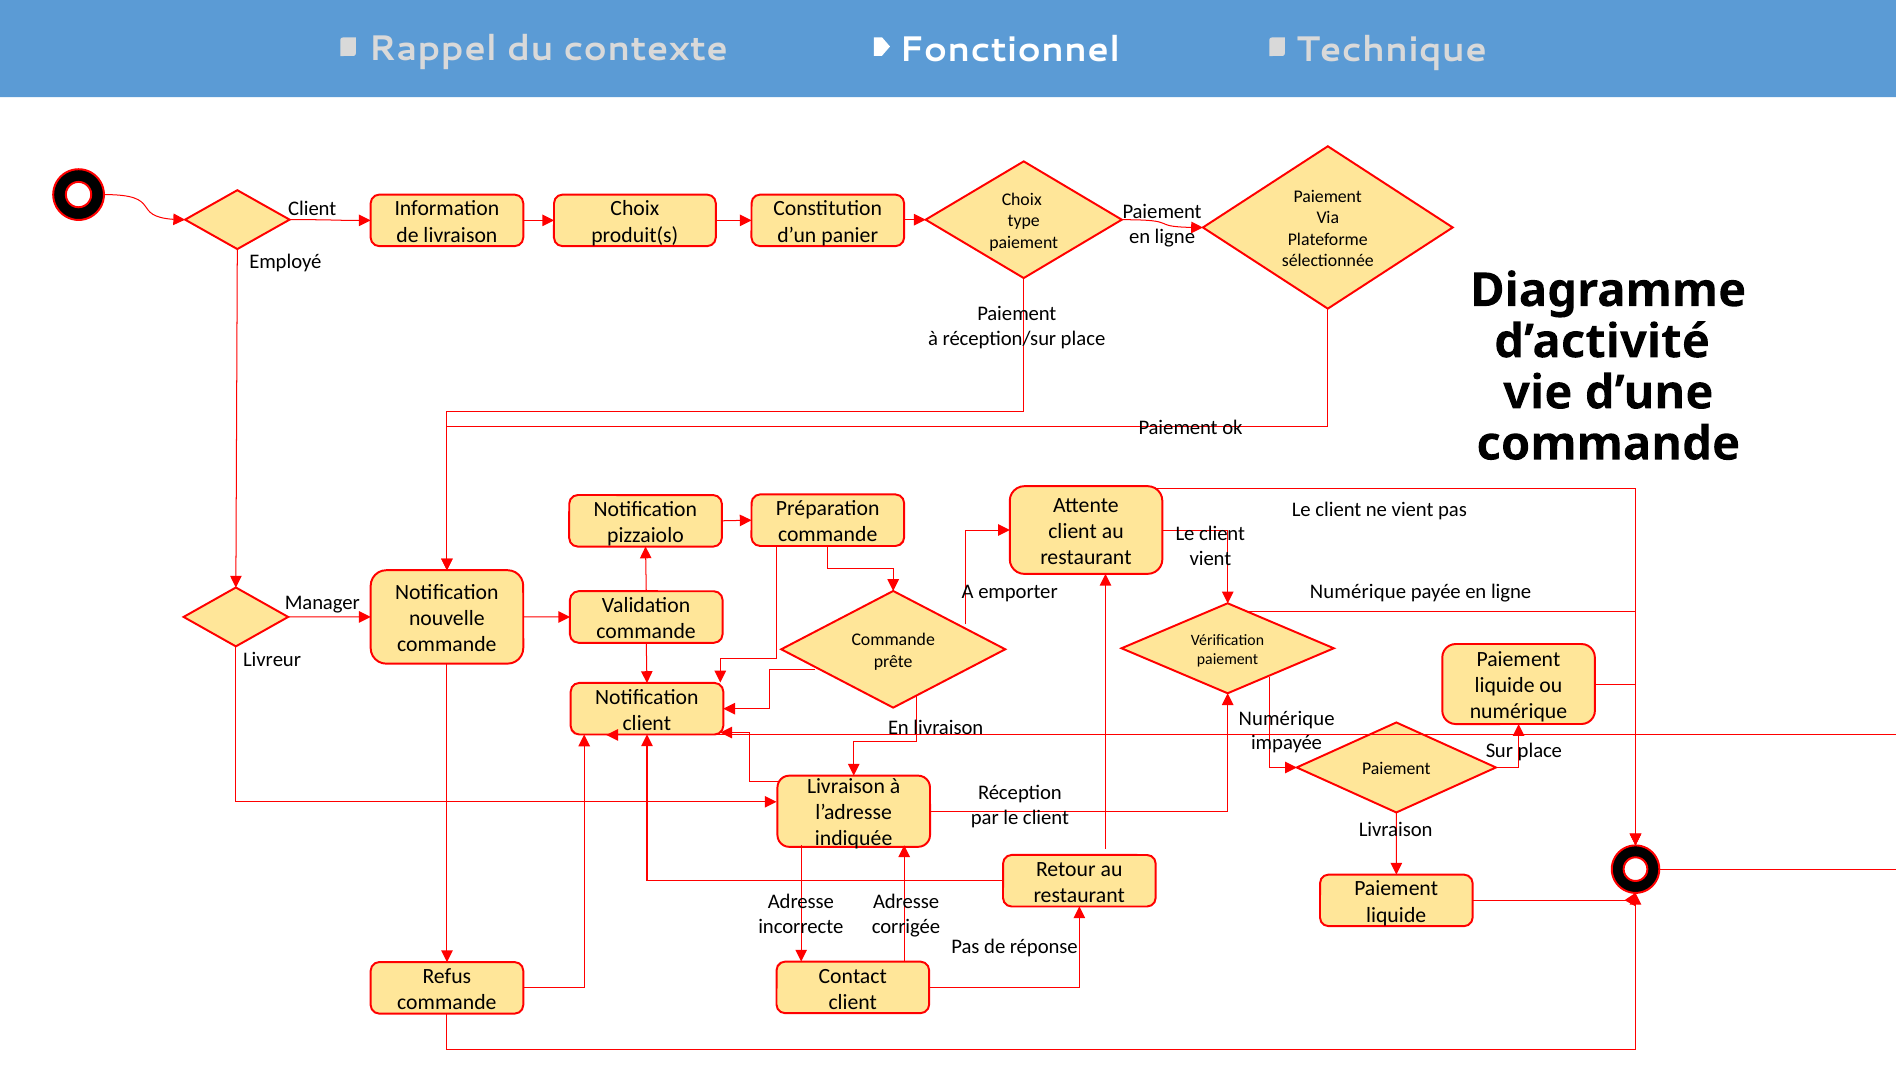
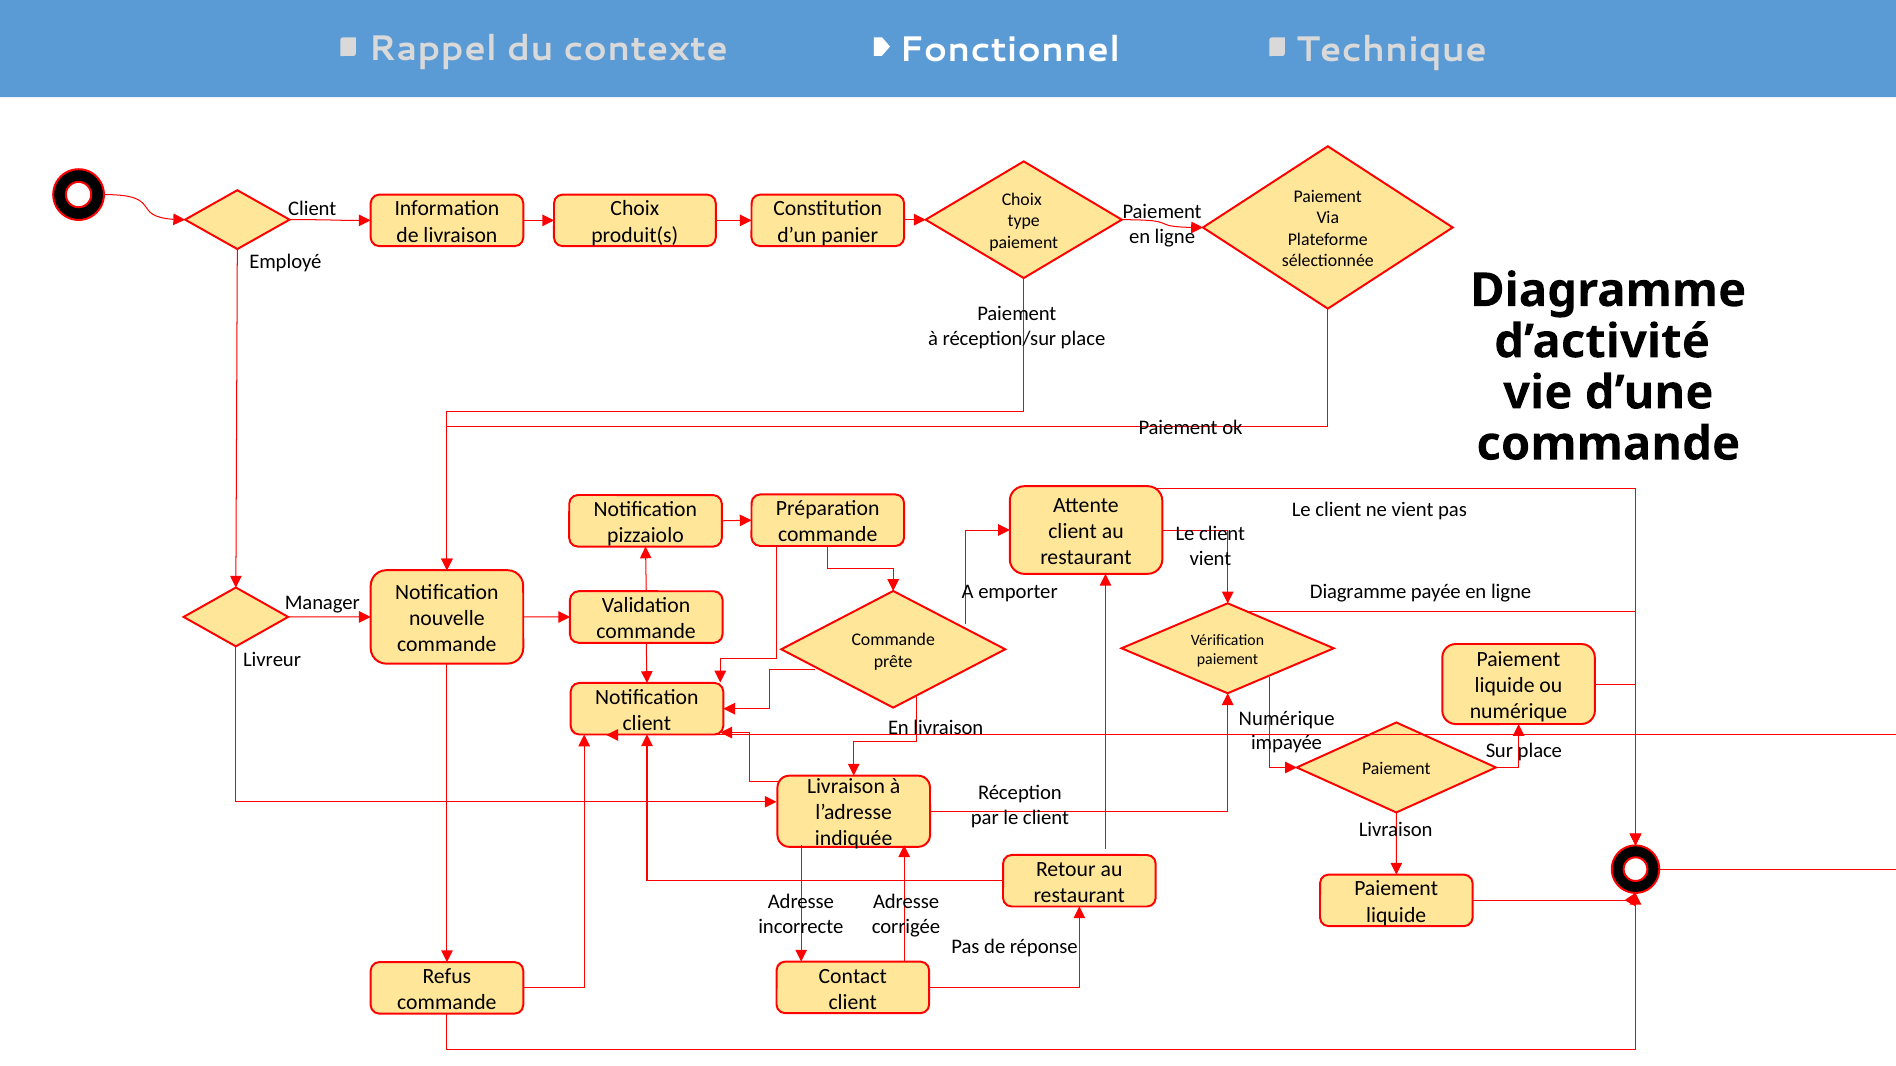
Numérique: Numérique -> Diagramme (1358, 592)
